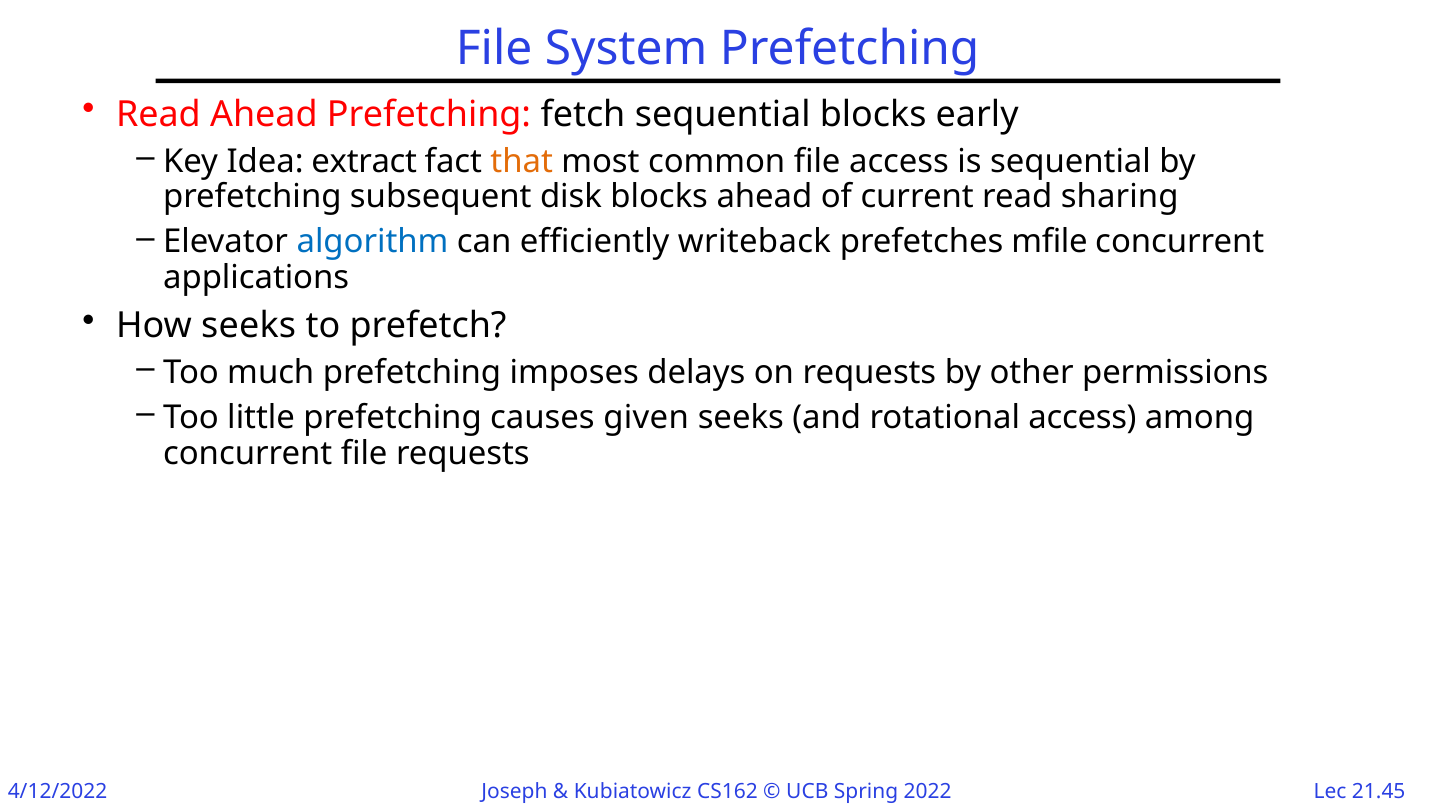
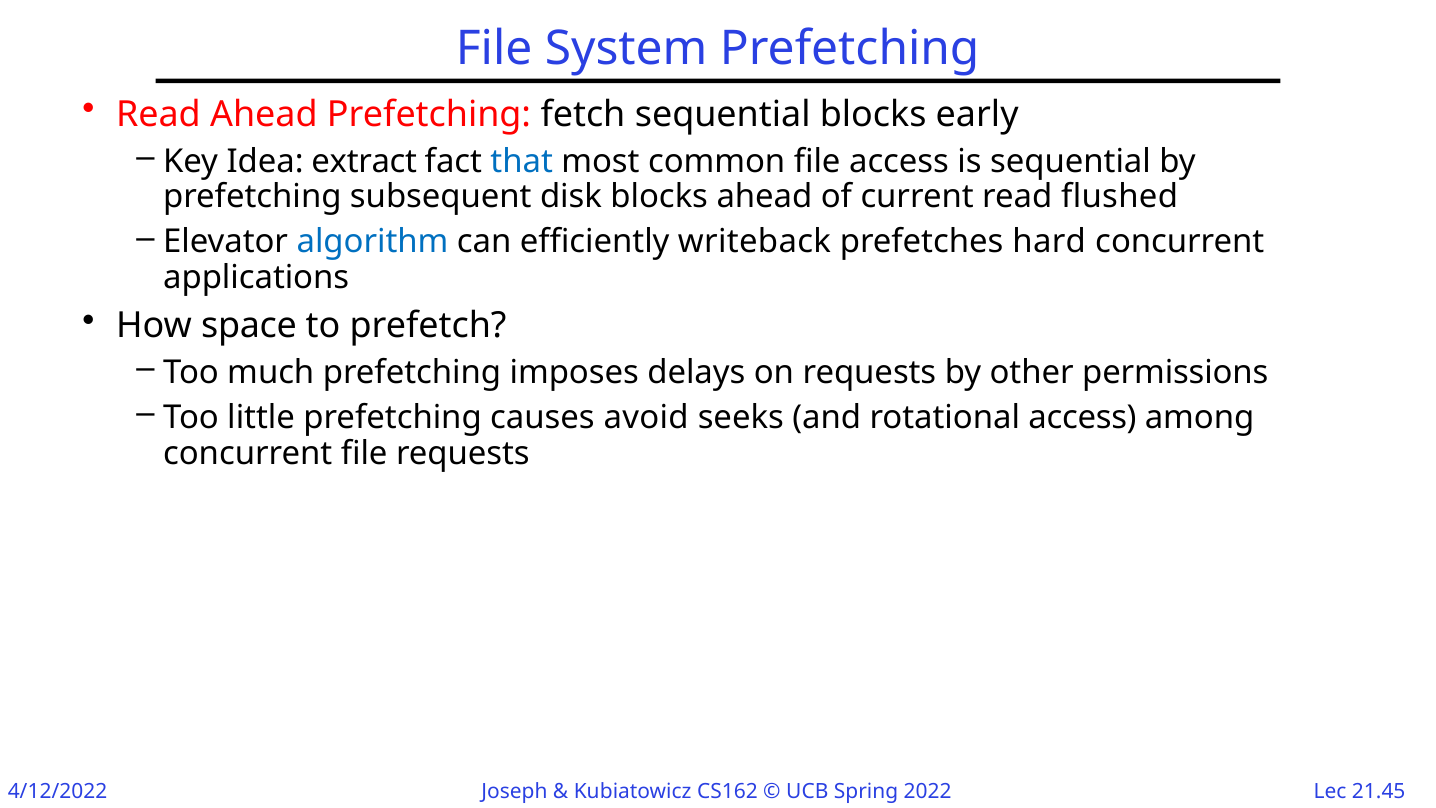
that colour: orange -> blue (522, 161)
sharing: sharing -> flushed (1120, 197)
mfile: mfile -> hard (1049, 242)
How seeks: seeks -> space (249, 325)
given: given -> avoid (646, 418)
